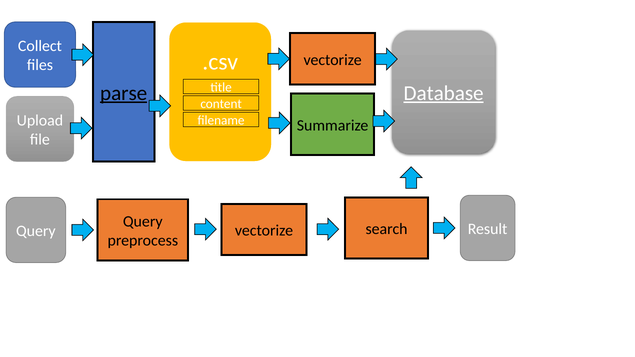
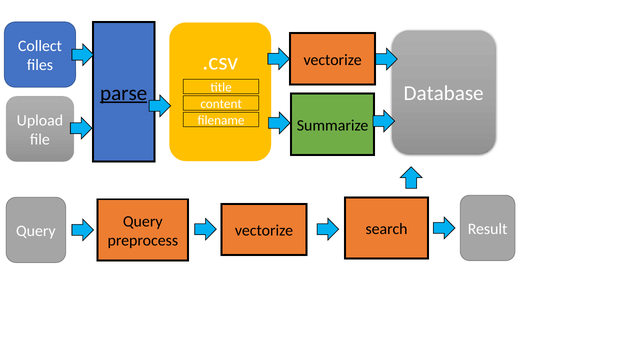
Database underline: present -> none (444, 93)
